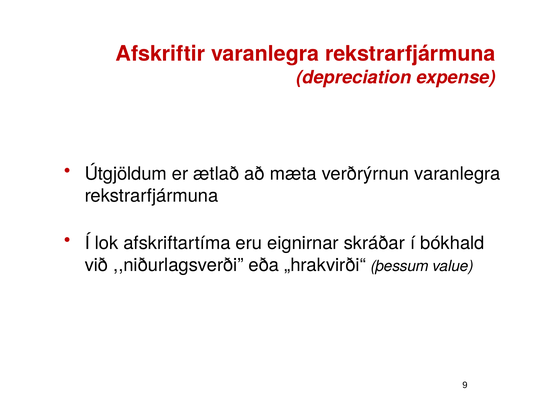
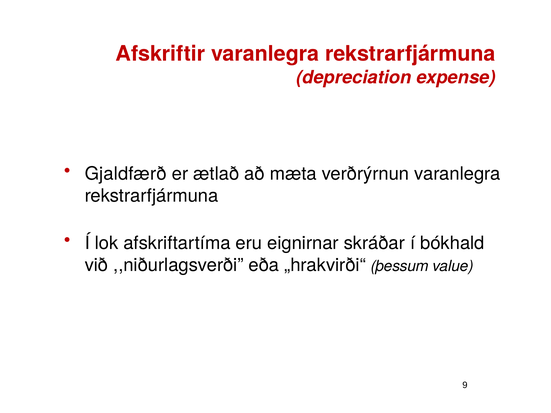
Útgjöldum: Útgjöldum -> Gjaldfærð (126, 174)
